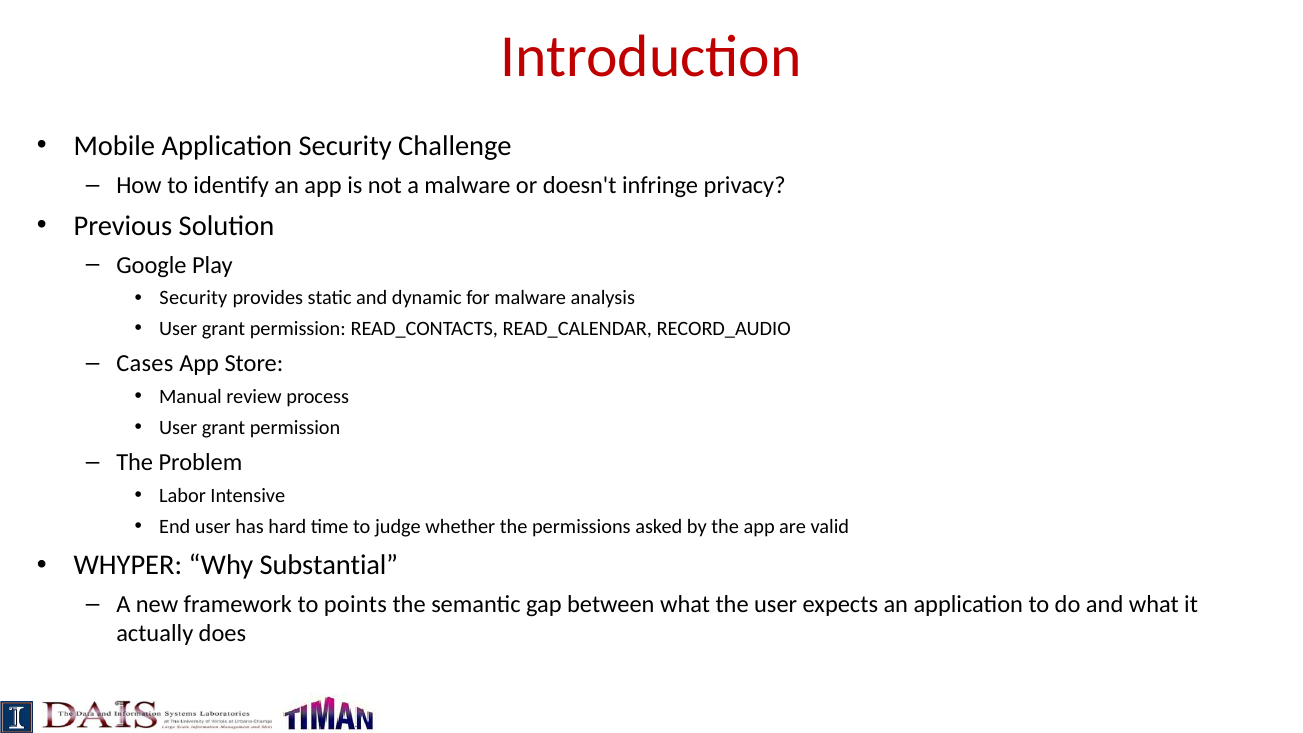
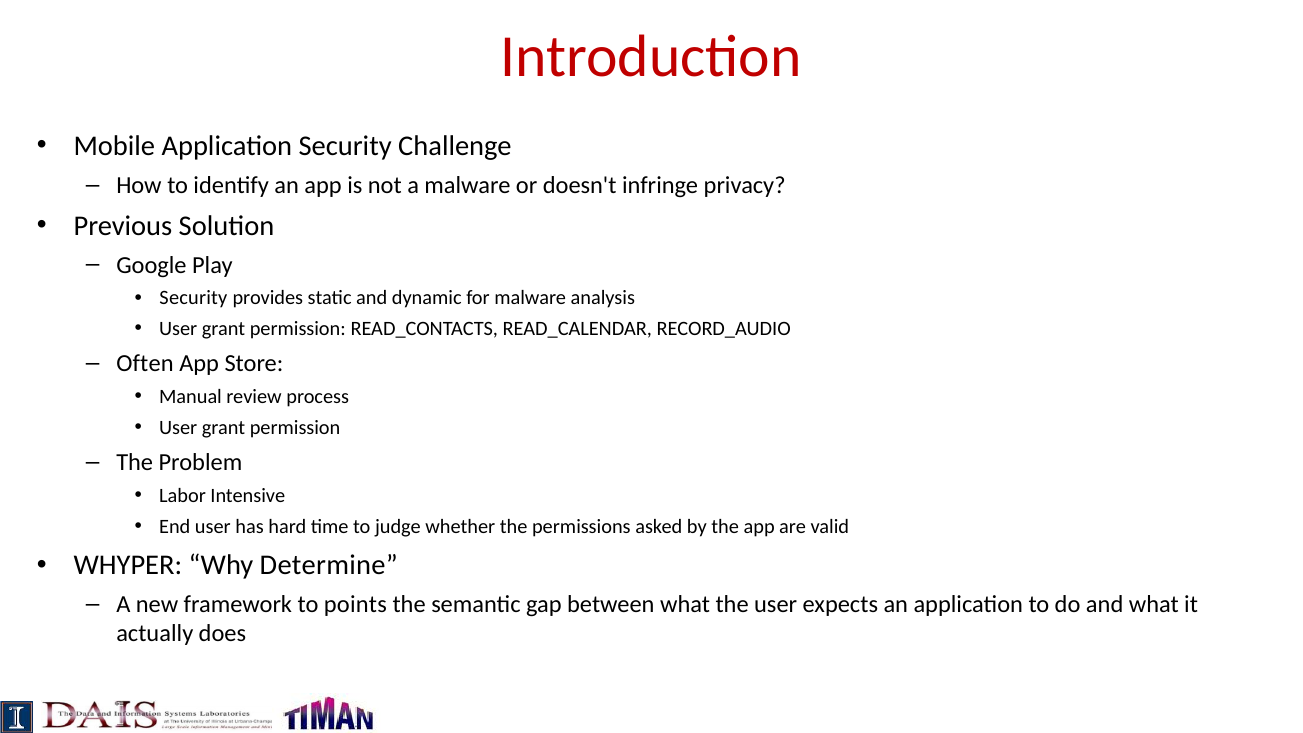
Cases: Cases -> Often (145, 364)
Substantial: Substantial -> Determine (329, 565)
